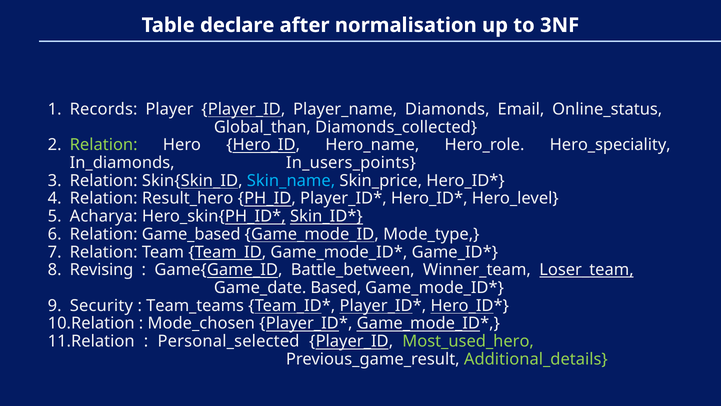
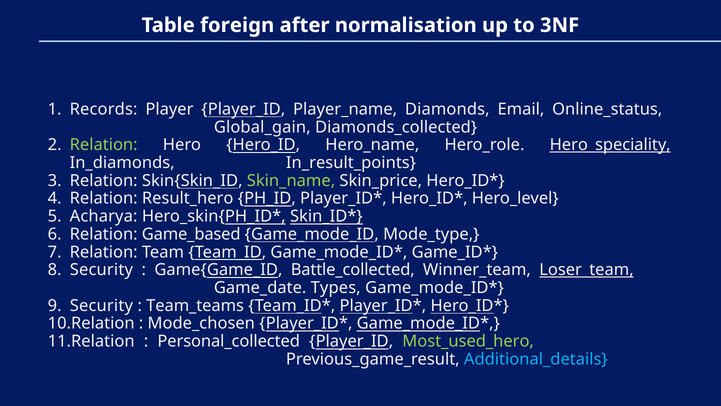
declare: declare -> foreign (237, 25)
Global_than: Global_than -> Global_gain (262, 127)
Hero_speciality underline: none -> present (610, 145)
In_users_points: In_users_points -> In_result_points (351, 163)
Skin_name colour: light blue -> light green (291, 180)
Revising: Revising -> Security (101, 270)
Battle_between: Battle_between -> Battle_collected (353, 270)
Based: Based -> Types (336, 288)
Personal_selected: Personal_selected -> Personal_collected (229, 341)
Additional_details colour: light green -> light blue (536, 359)
